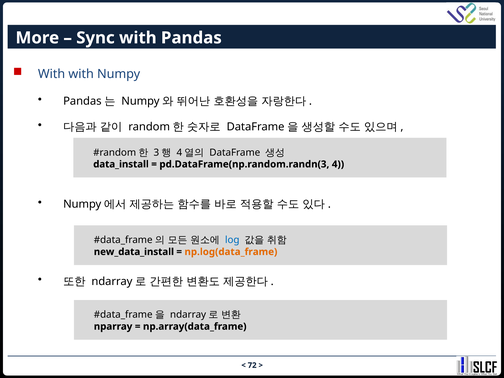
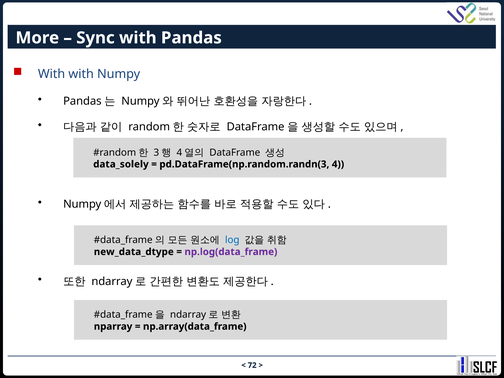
data_install: data_install -> data_solely (121, 164)
new_data_install: new_data_install -> new_data_dtype (134, 252)
np.log(data_frame colour: orange -> purple (231, 252)
